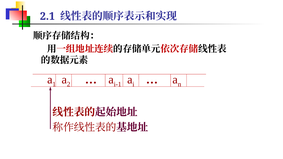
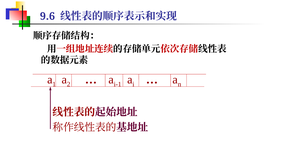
2.1: 2.1 -> 9.6 (47, 16)
